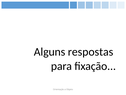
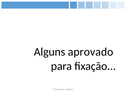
respostas: respostas -> aprovado (91, 52)
